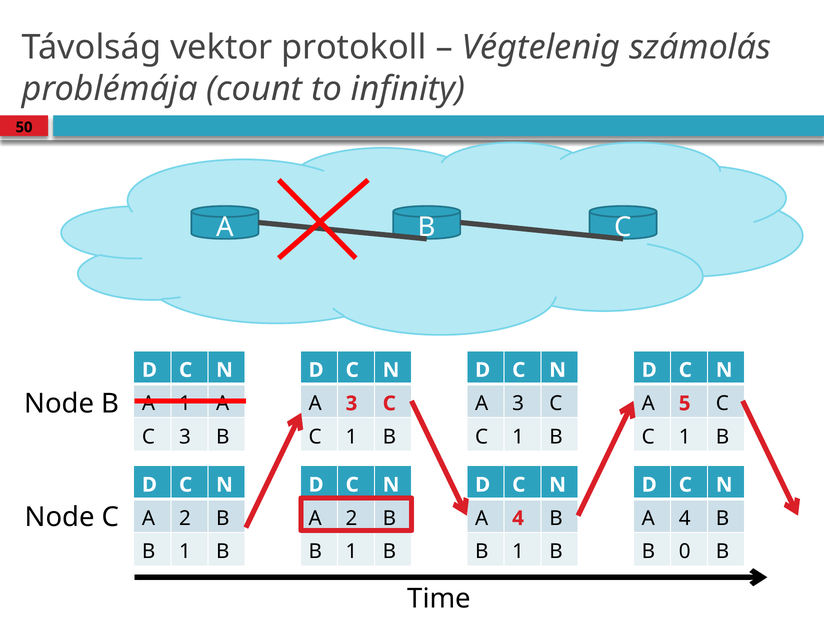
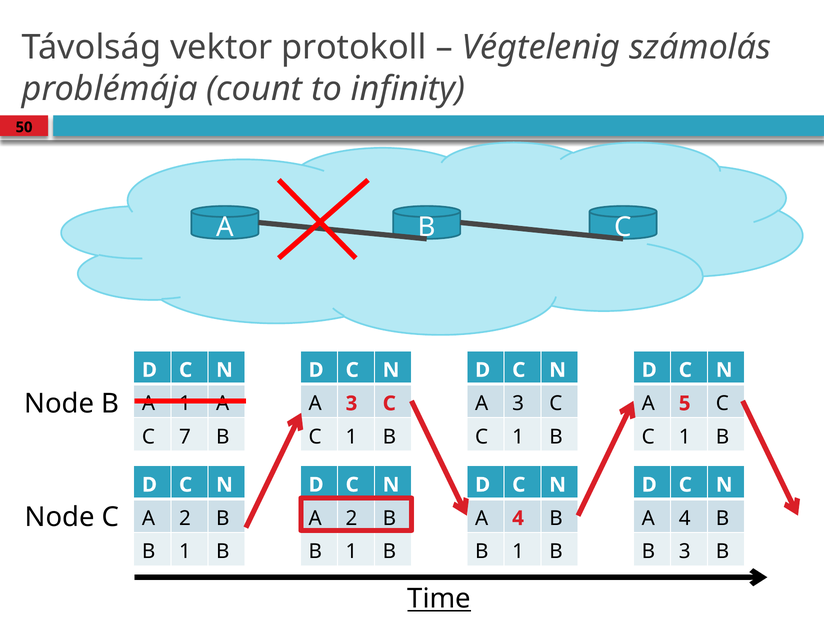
C 3: 3 -> 7 (185, 437)
B 0: 0 -> 3 (685, 552)
Time underline: none -> present (439, 599)
